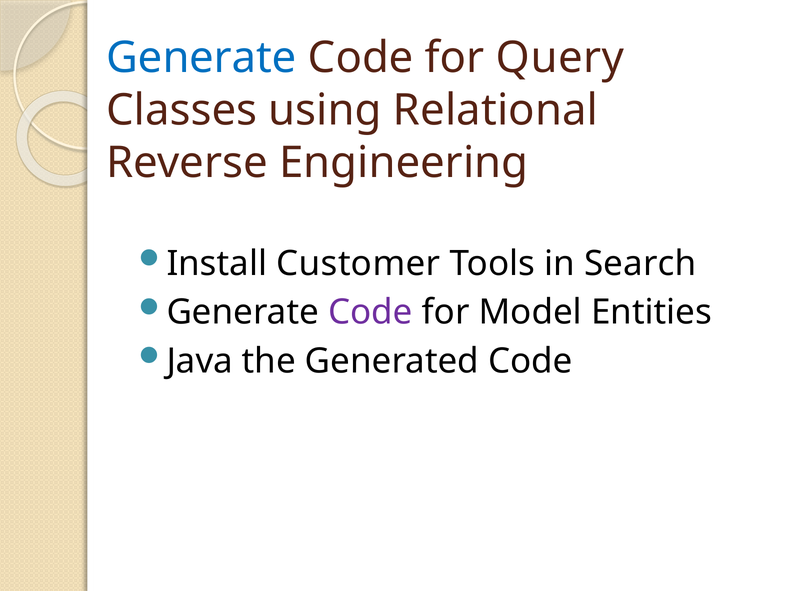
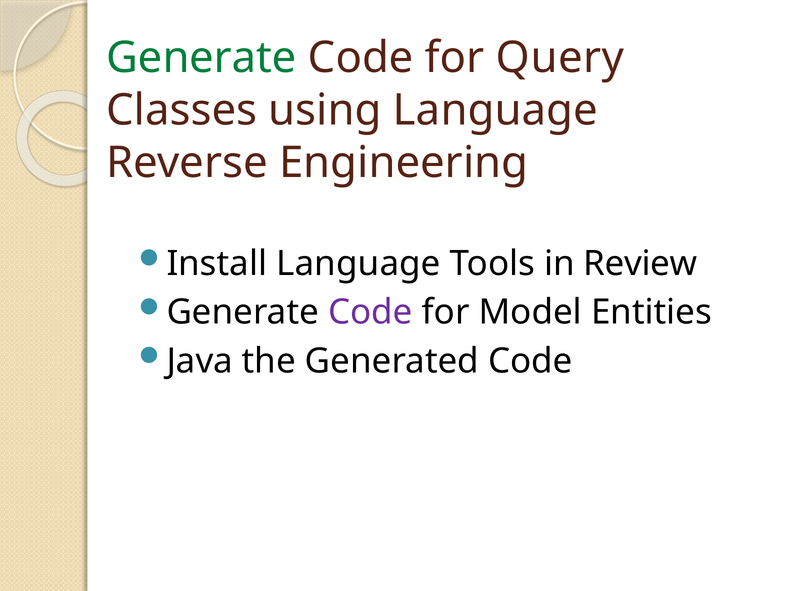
Generate colour: blue -> green (201, 58)
using Relational: Relational -> Language (496, 110)
Install Customer: Customer -> Language (358, 264)
Search: Search -> Review (640, 264)
